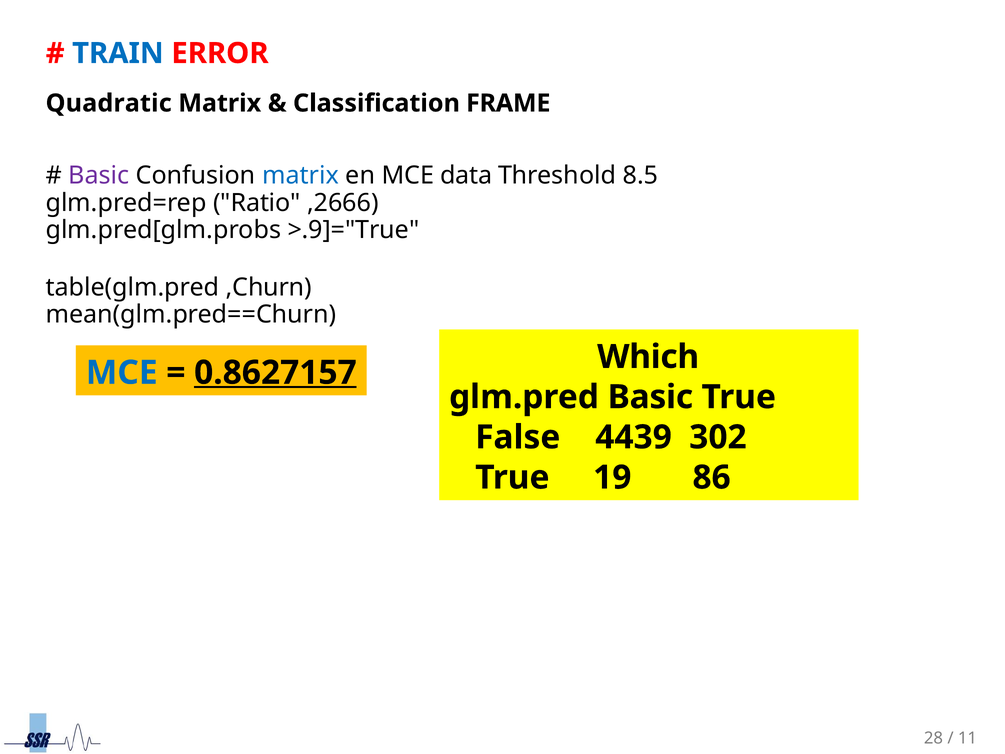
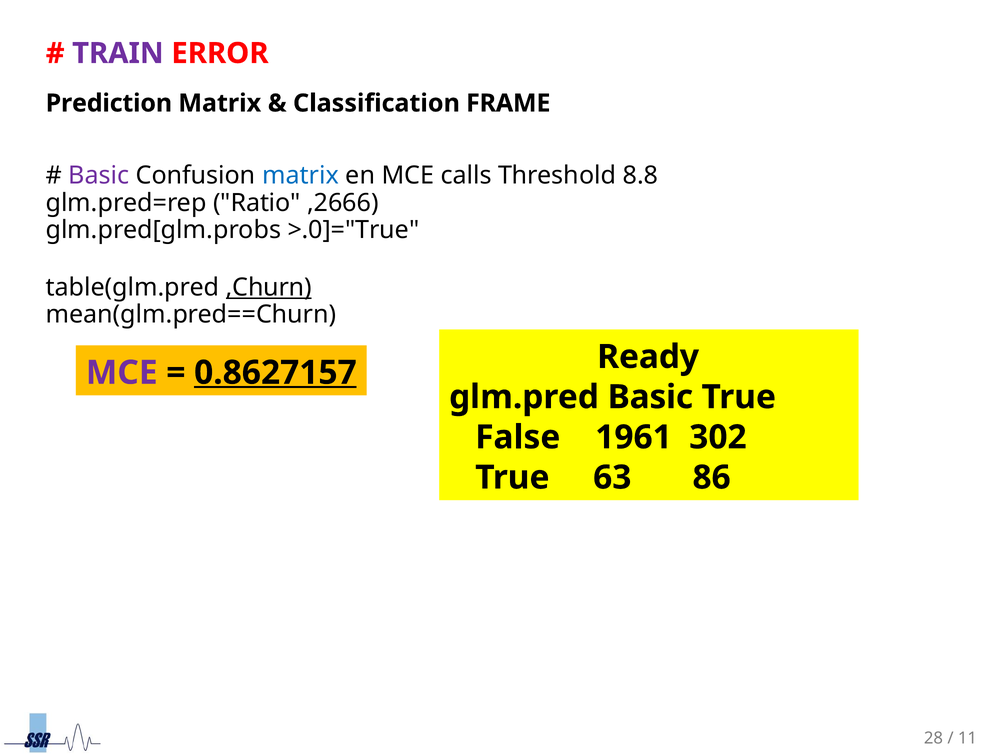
TRAIN colour: blue -> purple (118, 53)
Quadratic: Quadratic -> Prediction (109, 103)
data: data -> calls (466, 176)
8.5: 8.5 -> 8.8 (640, 176)
>.9]="True: >.9]="True -> >.0]="True (353, 230)
,Churn underline: none -> present (269, 287)
Which: Which -> Ready (648, 357)
MCE colour: blue -> purple (122, 373)
4439: 4439 -> 1961 (634, 437)
19: 19 -> 63 (612, 477)
